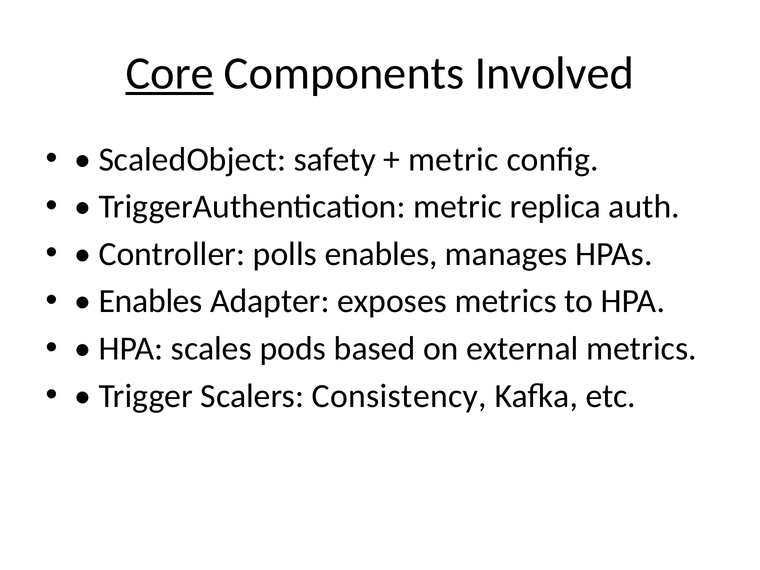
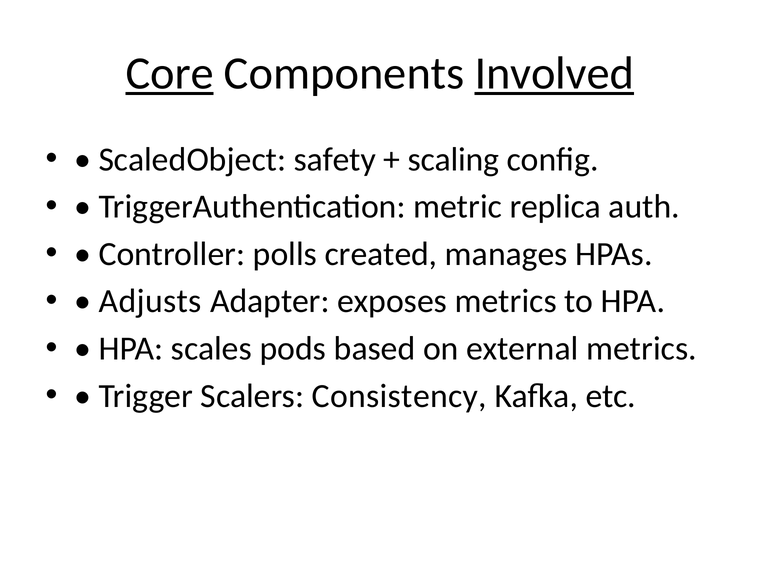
Involved underline: none -> present (554, 74)
metric: metric -> scaling (454, 159)
polls enables: enables -> created (381, 254)
Enables: Enables -> Adjusts (150, 301)
